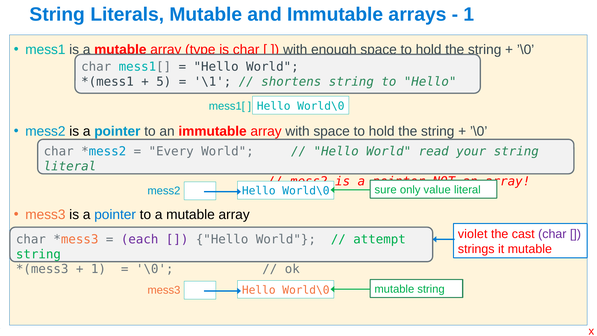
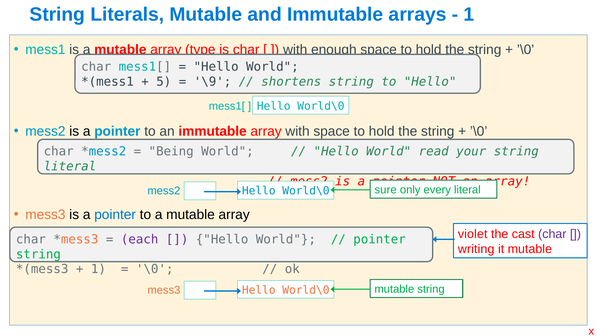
\1: \1 -> \9 (213, 82)
Every: Every -> Being (171, 151)
value: value -> every (437, 190)
attempt: attempt -> pointer (380, 239)
strings: strings -> writing (476, 249)
